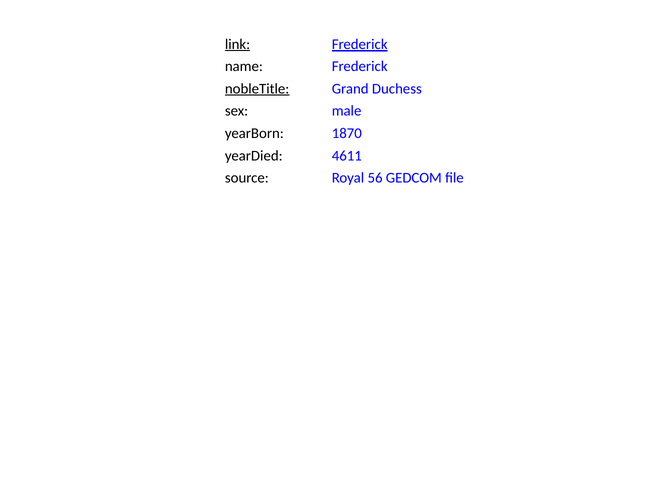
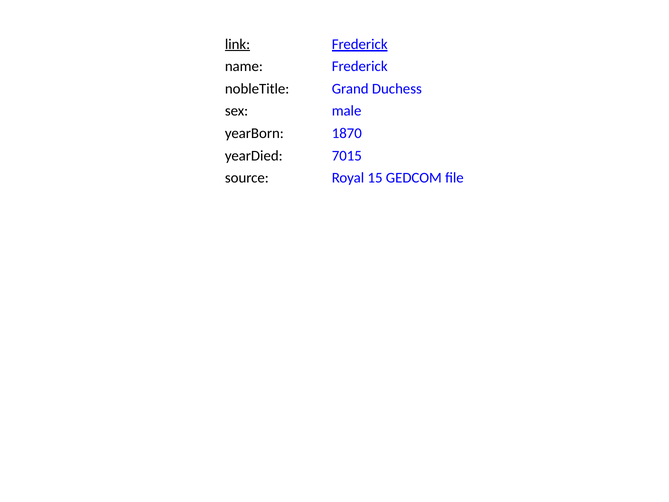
nobleTitle underline: present -> none (257, 89)
4611: 4611 -> 7015 (347, 156)
56: 56 -> 15 (375, 178)
